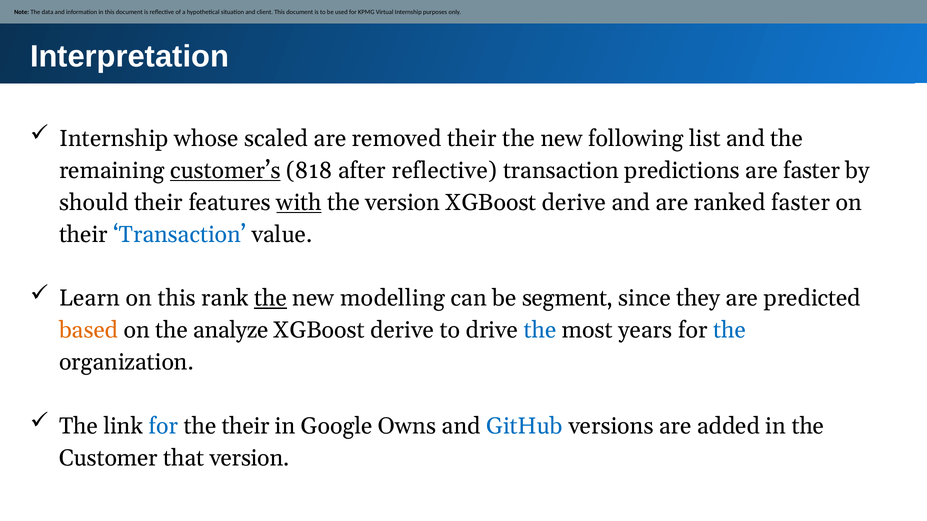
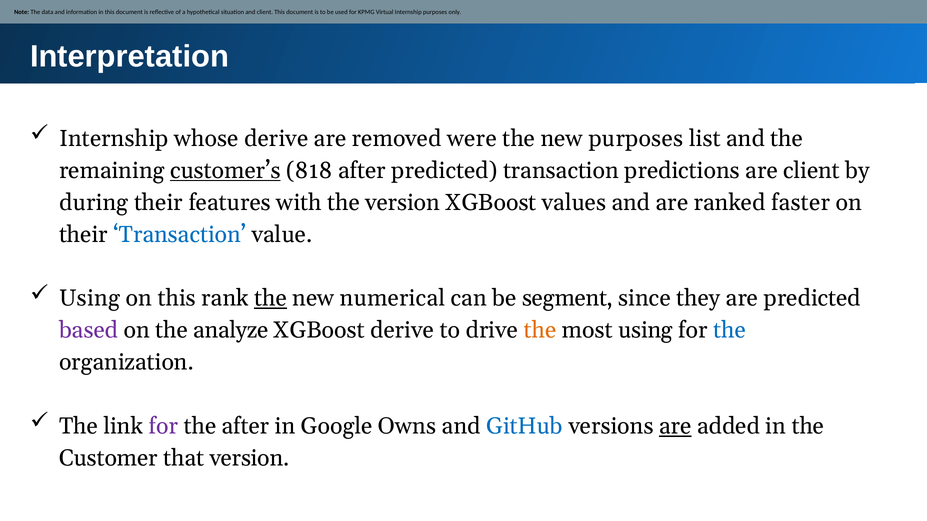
whose scaled: scaled -> derive (276, 139)
removed their: their -> were (472, 139)
new following: following -> purposes (636, 139)
after reflective: reflective -> predicted (444, 171)
are faster: faster -> client (812, 171)
should: should -> during (94, 203)
with underline: present -> none (299, 203)
derive: derive -> values (574, 203)
Learn: Learn -> Using (90, 299)
modelling: modelling -> numerical (393, 299)
based colour: orange -> purple (89, 331)
the colour: blue -> orange (540, 331)
most years: years -> using (645, 331)
for colour: blue -> purple (163, 426)
the their: their -> after (246, 426)
are underline: none -> present (675, 426)
